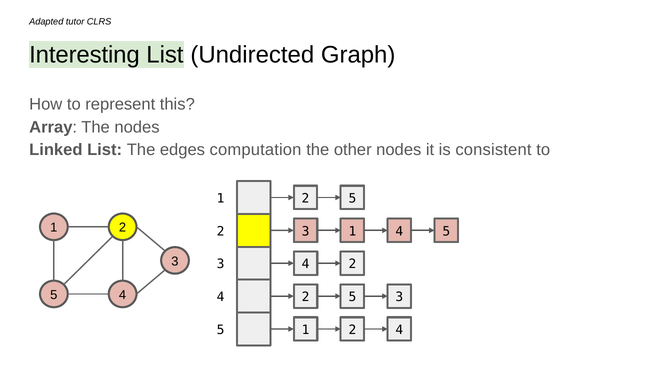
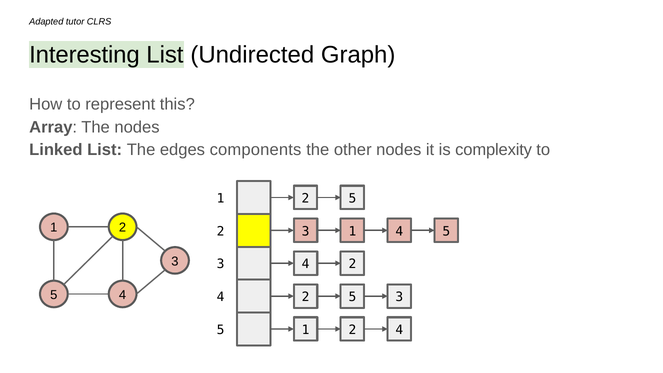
computation: computation -> components (256, 150)
consistent: consistent -> complexity (494, 150)
